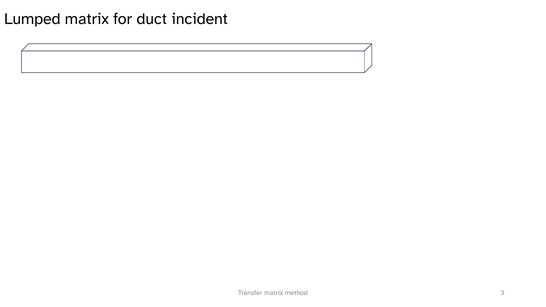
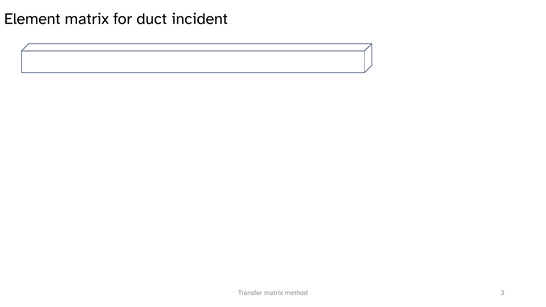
Lumped: Lumped -> Element (32, 19)
